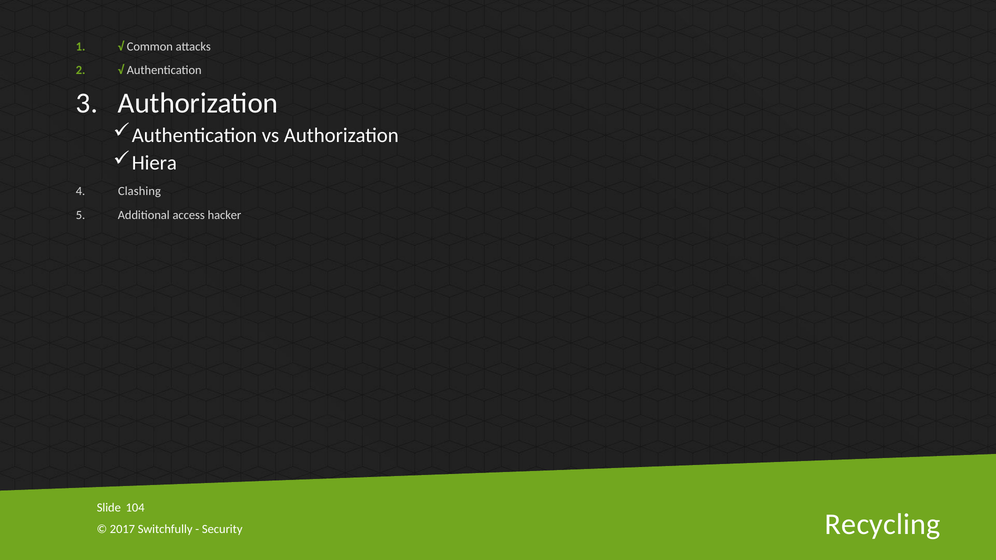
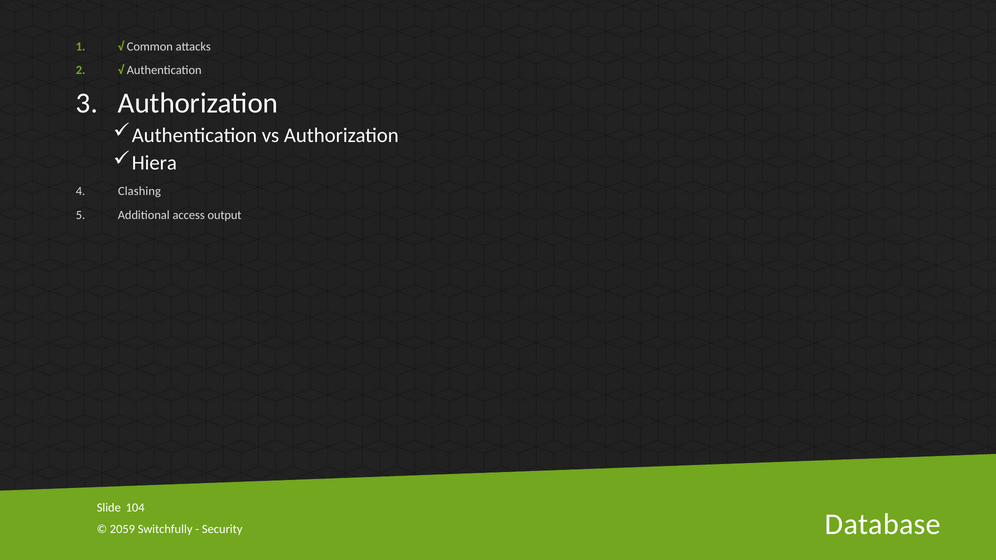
hacker: hacker -> output (225, 215)
2017: 2017 -> 2059 (122, 530)
Recycling: Recycling -> Database (883, 524)
